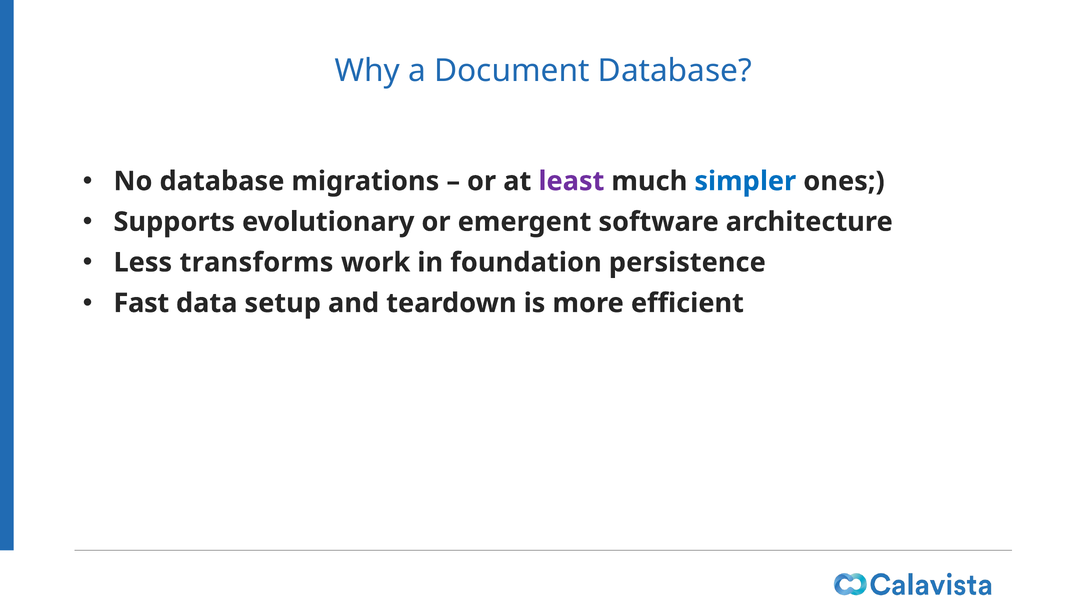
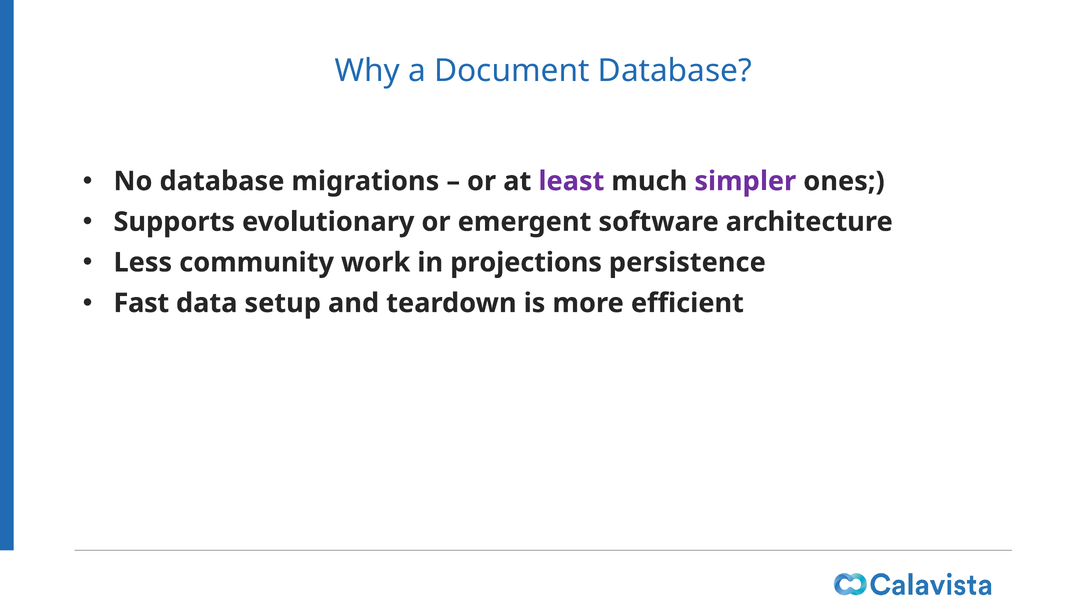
simpler colour: blue -> purple (745, 181)
transforms: transforms -> community (257, 263)
foundation: foundation -> projections (526, 263)
